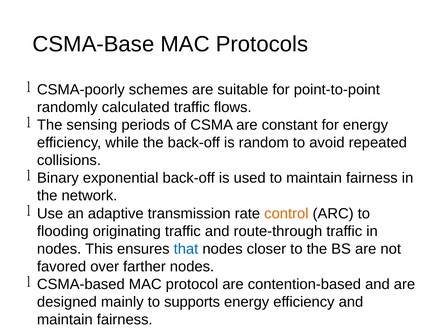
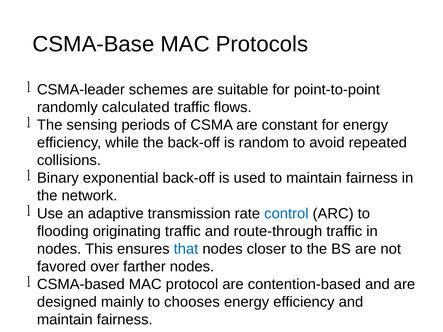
CSMA-poorly: CSMA-poorly -> CSMA-leader (81, 90)
control colour: orange -> blue (286, 214)
supports: supports -> chooses (192, 302)
